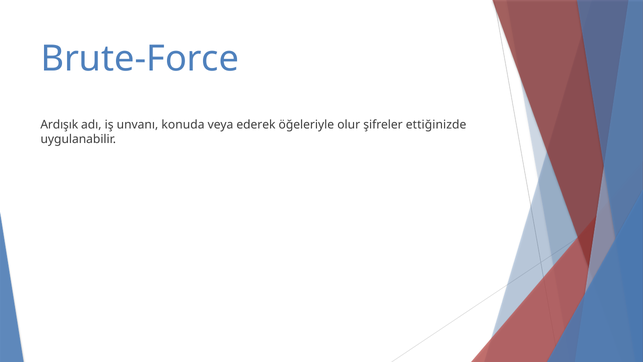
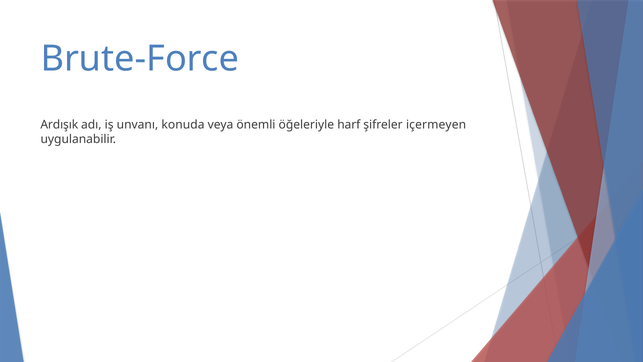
ederek: ederek -> önemli (256, 124)
olur: olur -> harf (349, 124)
ettiğinizde: ettiğinizde -> içermeyen (436, 124)
